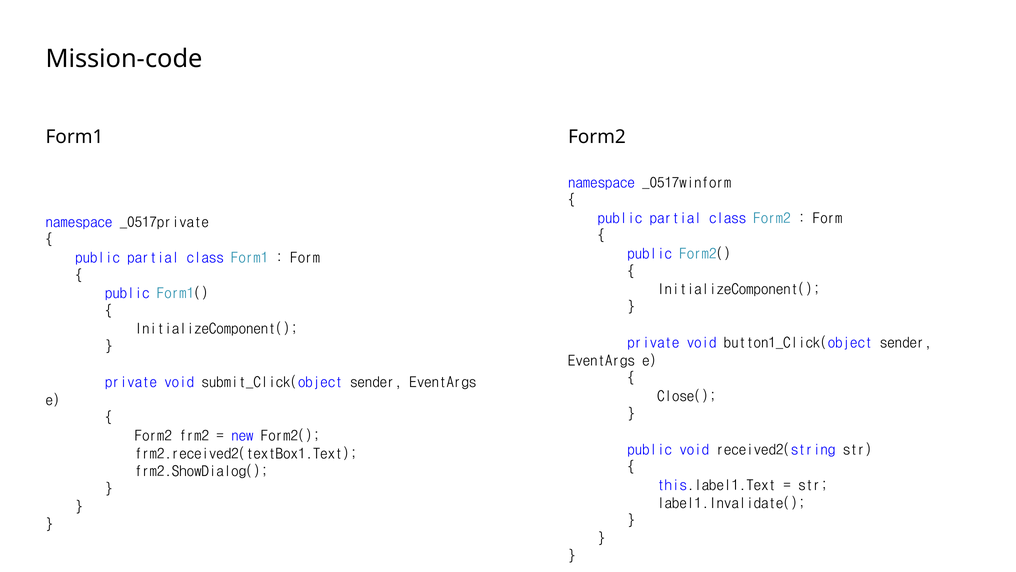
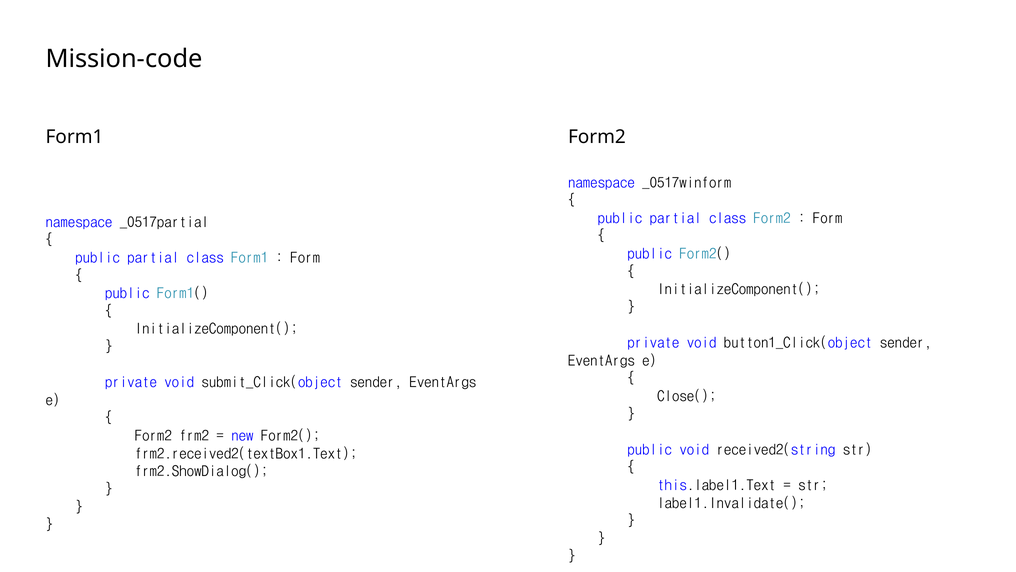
_0517private: _0517private -> _0517partial (164, 222)
